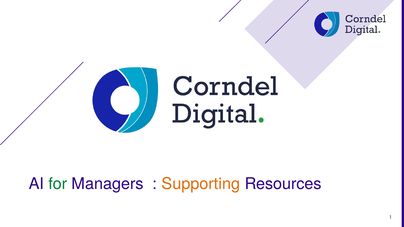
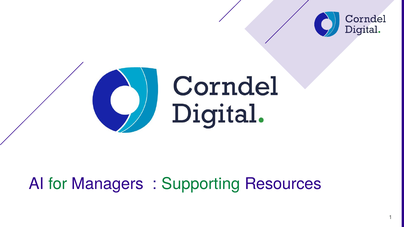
Supporting colour: orange -> green (201, 184)
